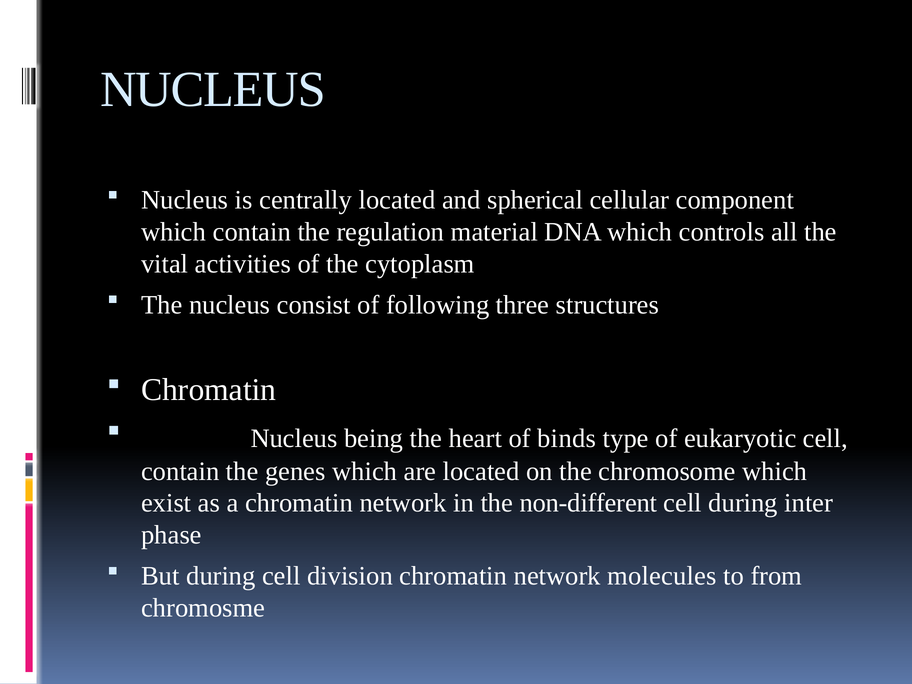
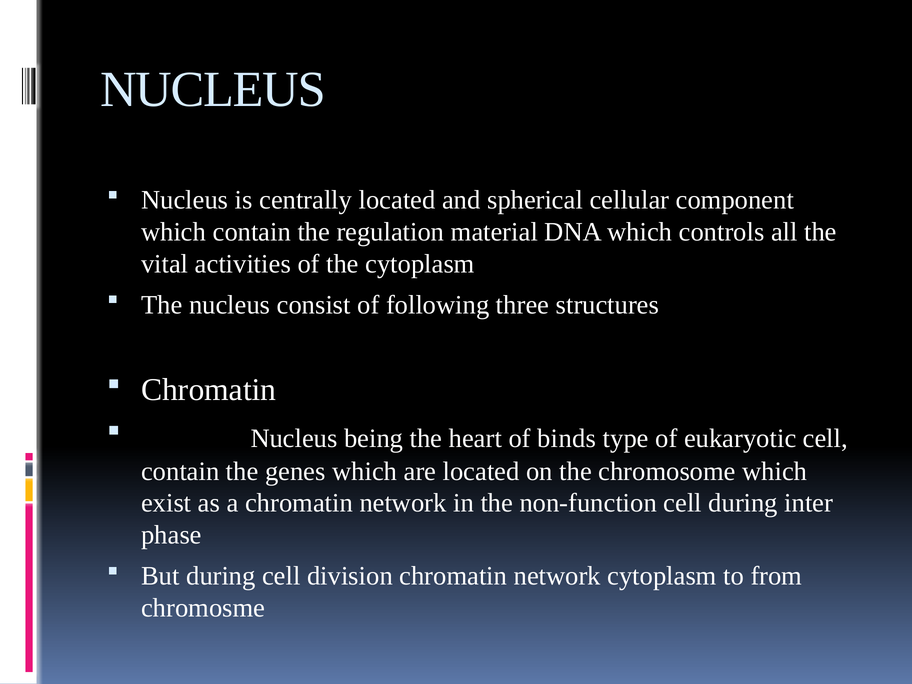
non-different: non-different -> non-function (588, 503)
network molecules: molecules -> cytoplasm (662, 576)
